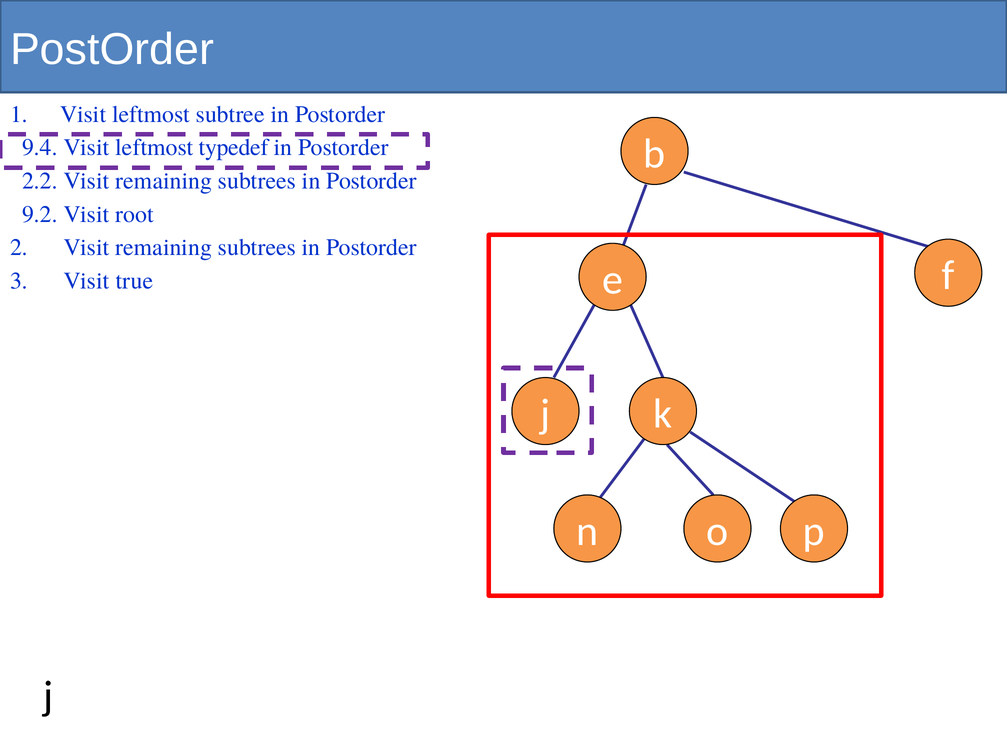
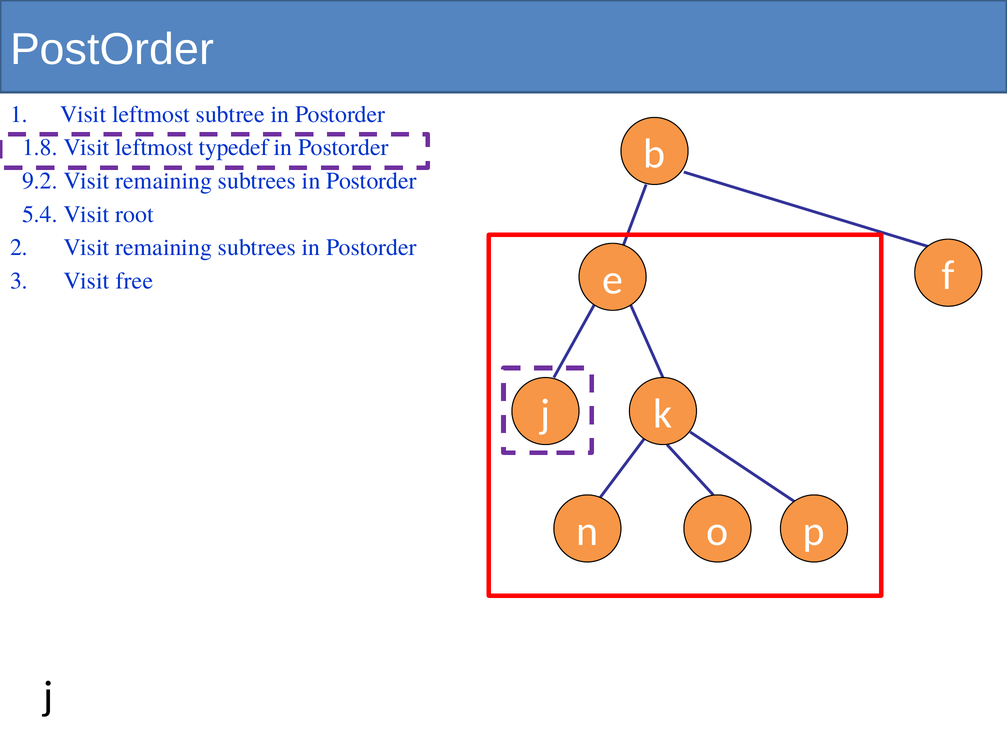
9.4: 9.4 -> 1.8 (40, 148)
2.2: 2.2 -> 9.2 (40, 181)
9.2: 9.2 -> 5.4 (40, 214)
true: true -> free (134, 281)
